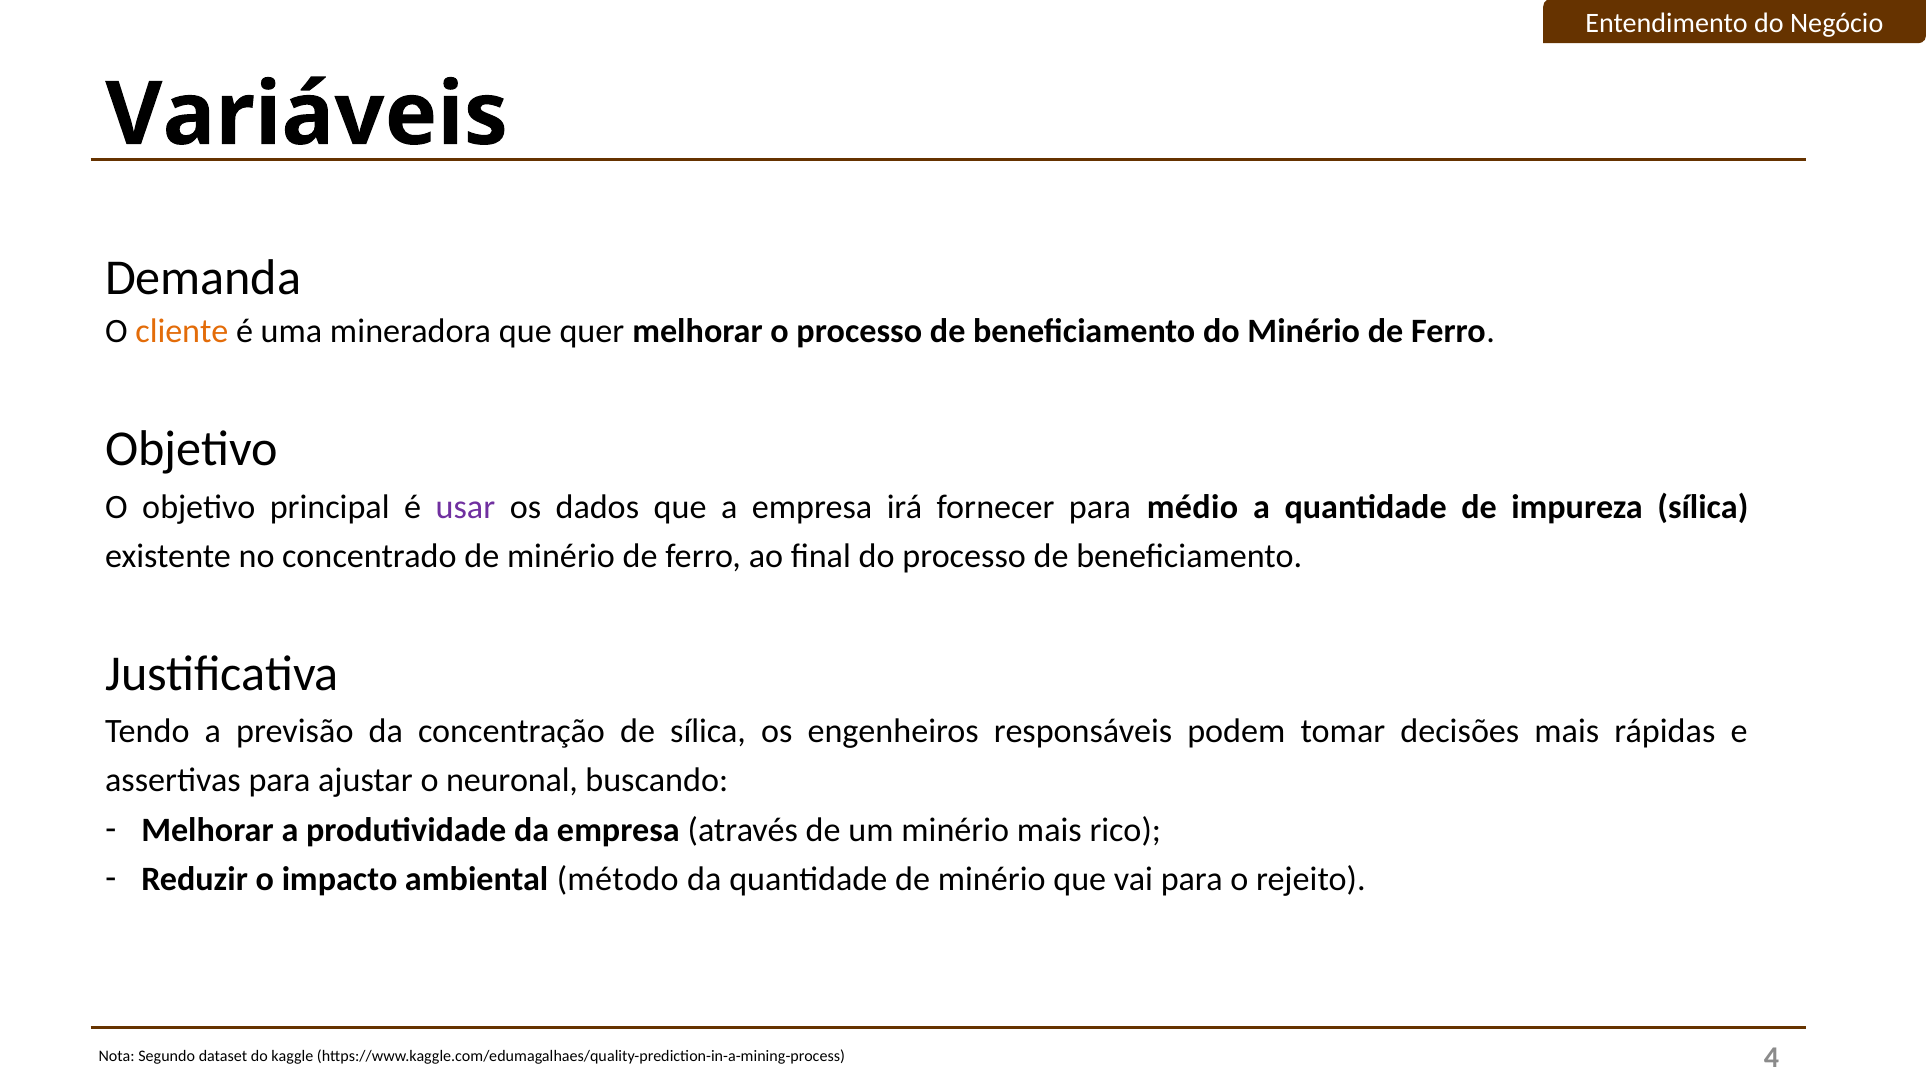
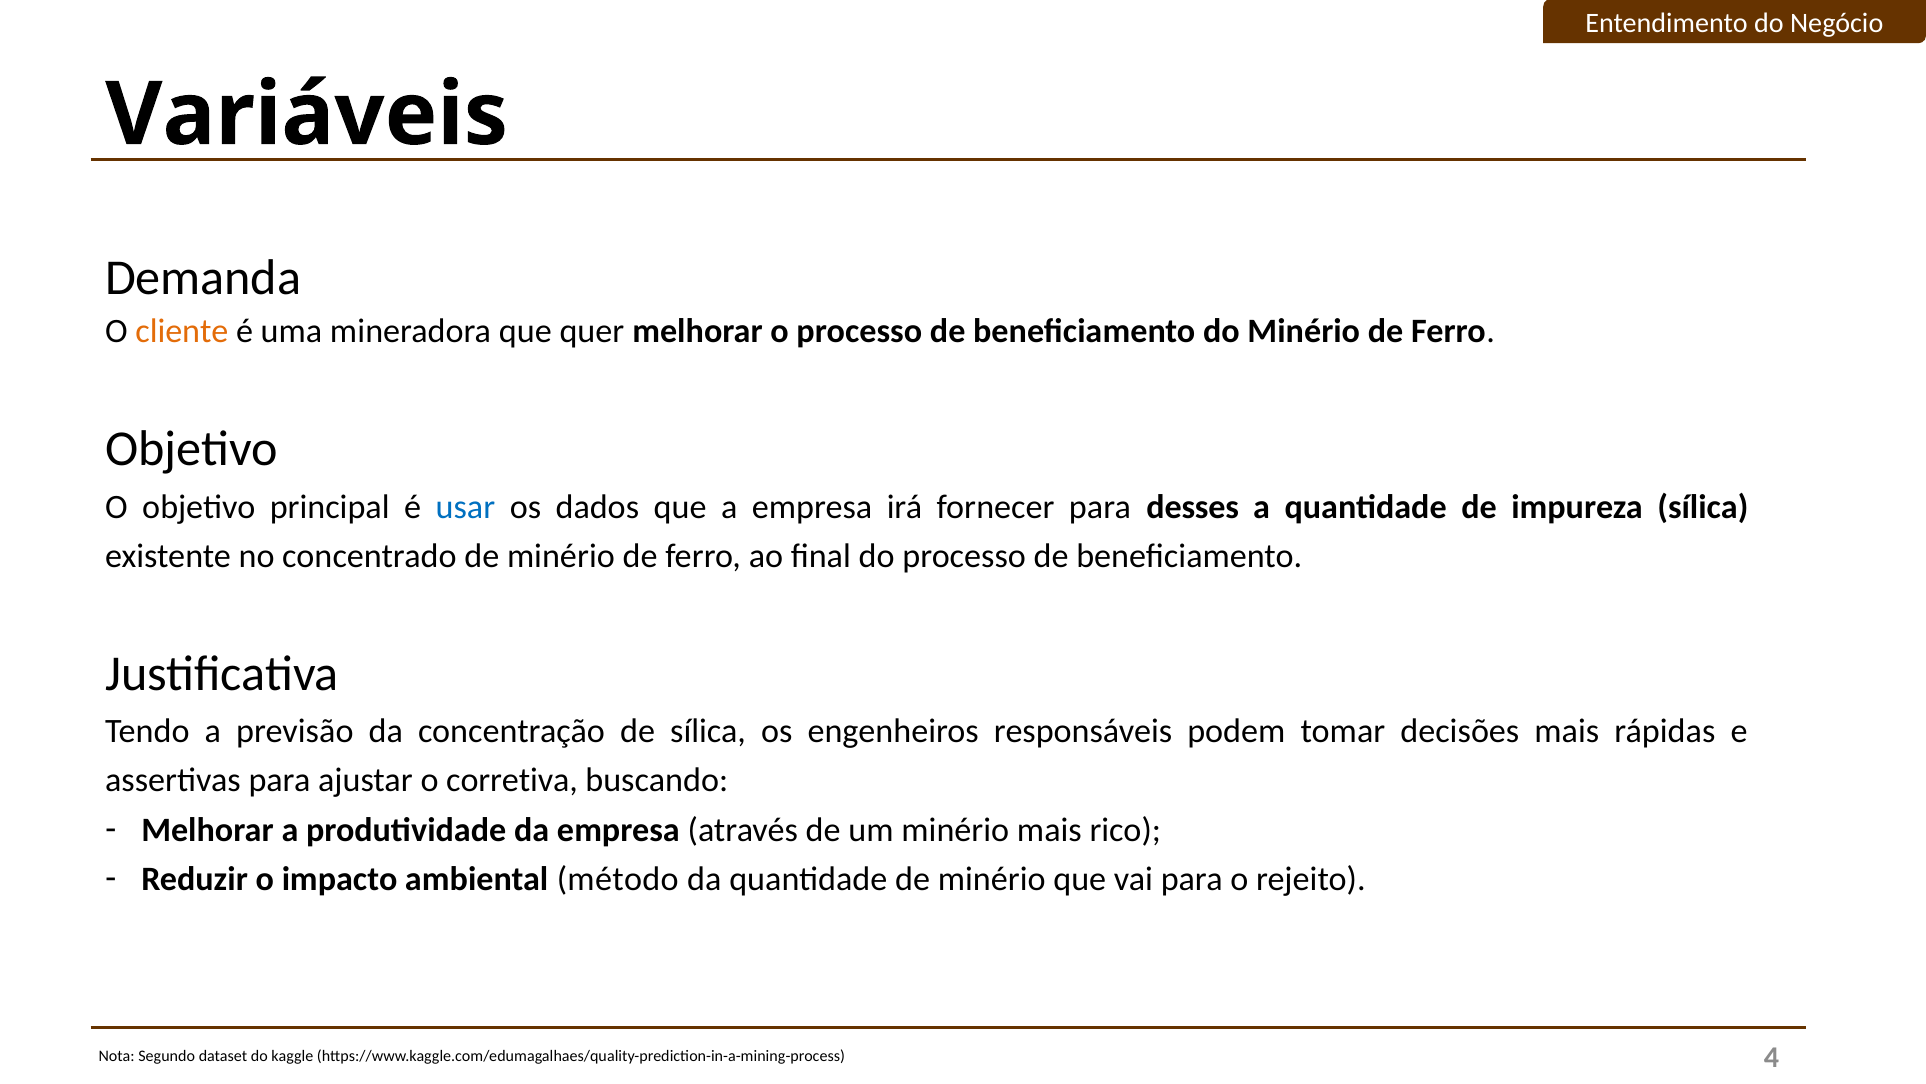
usar colour: purple -> blue (465, 506)
médio: médio -> desses (1193, 506)
neuronal: neuronal -> corretiva (512, 780)
